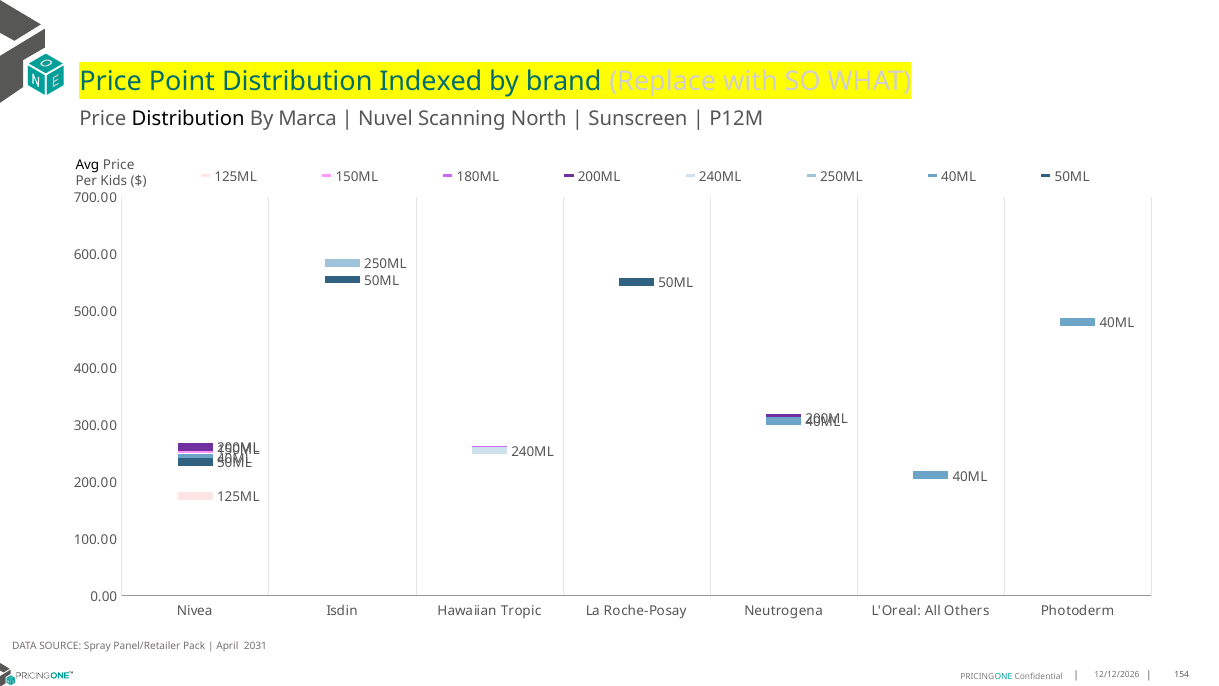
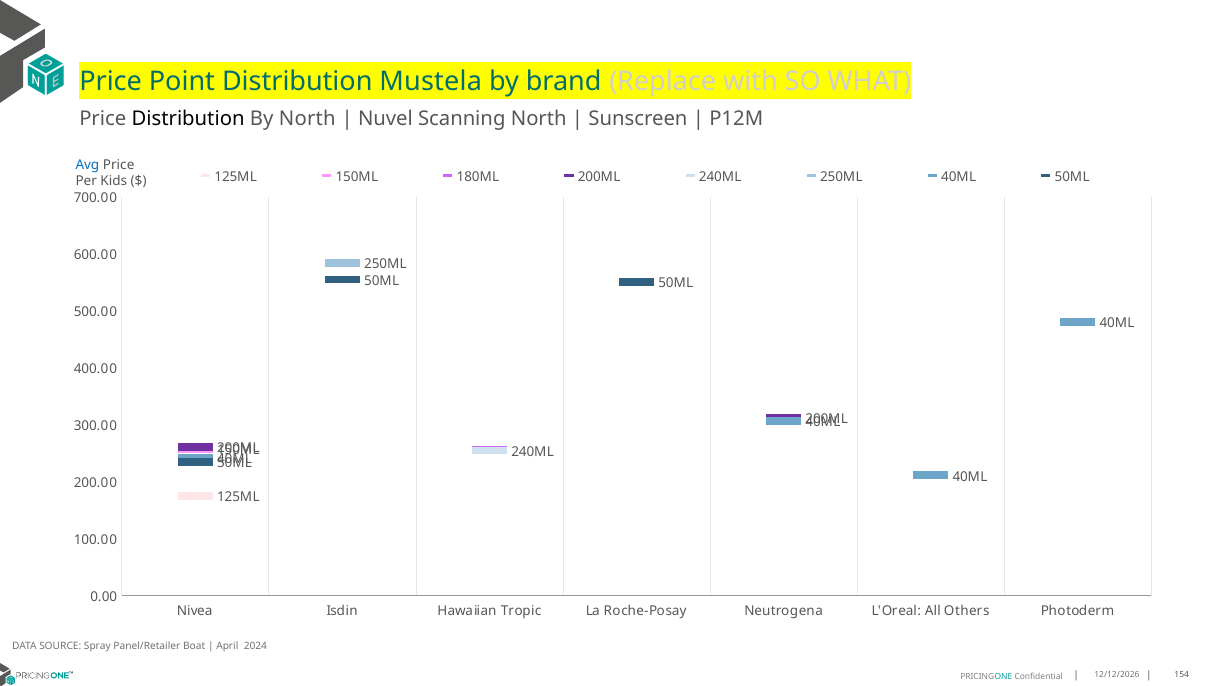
Indexed: Indexed -> Mustela (431, 82)
By Marca: Marca -> North (307, 119)
Avg colour: black -> blue (87, 165)
Pack: Pack -> Boat (194, 646)
2031: 2031 -> 2024 (255, 646)
